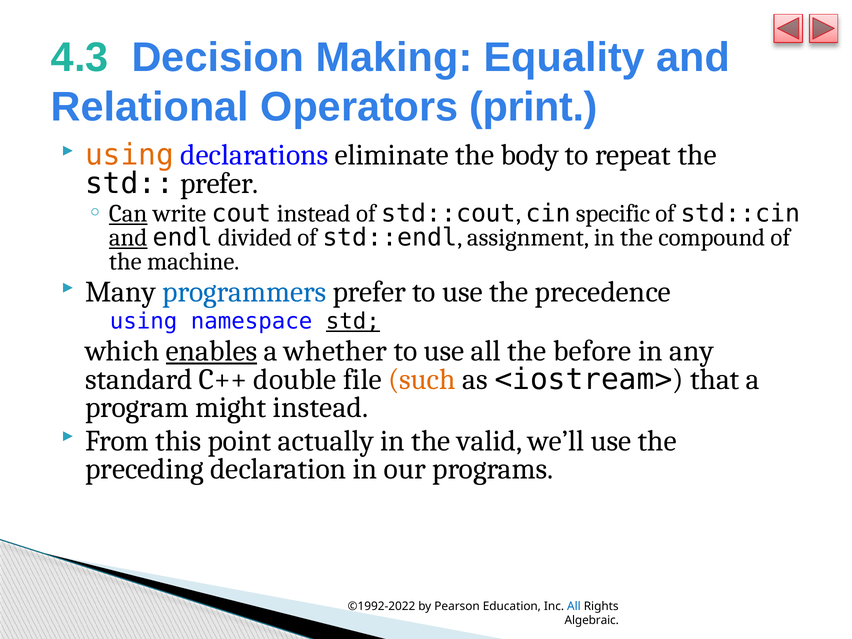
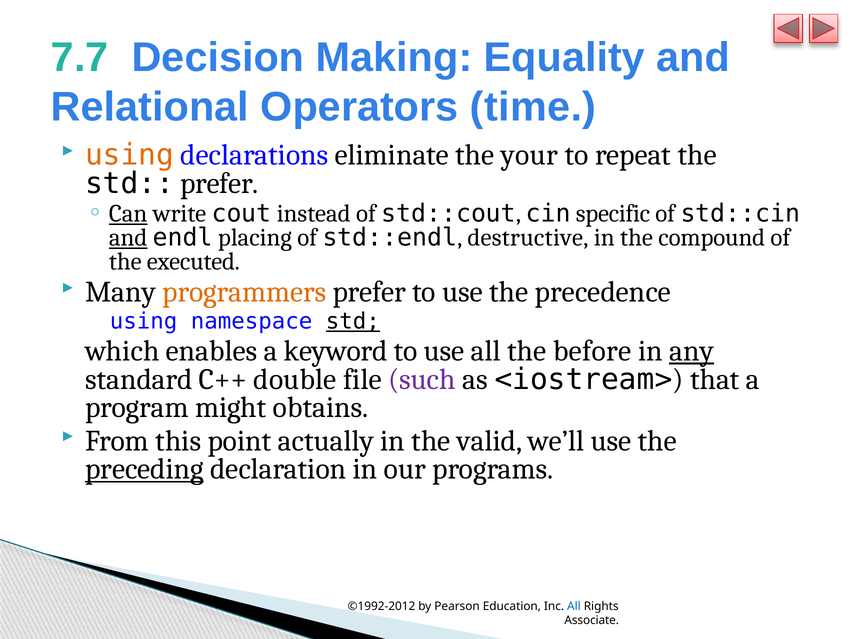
4.3: 4.3 -> 7.7 (80, 58)
print: print -> time (533, 107)
body: body -> your (530, 155)
divided: divided -> placing (255, 238)
assignment: assignment -> destructive (528, 238)
machine: machine -> executed (193, 261)
programmers colour: blue -> orange (244, 292)
enables underline: present -> none (211, 351)
whether: whether -> keyword (336, 351)
any underline: none -> present (692, 351)
such colour: orange -> purple (422, 379)
might instead: instead -> obtains (321, 408)
preceding underline: none -> present (144, 469)
©1992-2022: ©1992-2022 -> ©1992-2012 (382, 606)
Algebraic: Algebraic -> Associate (592, 621)
